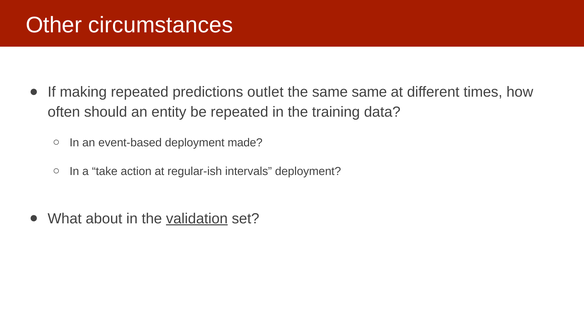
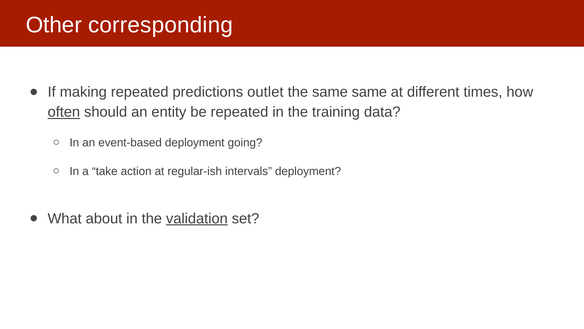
circumstances: circumstances -> corresponding (161, 25)
often underline: none -> present (64, 112)
made: made -> going (245, 142)
